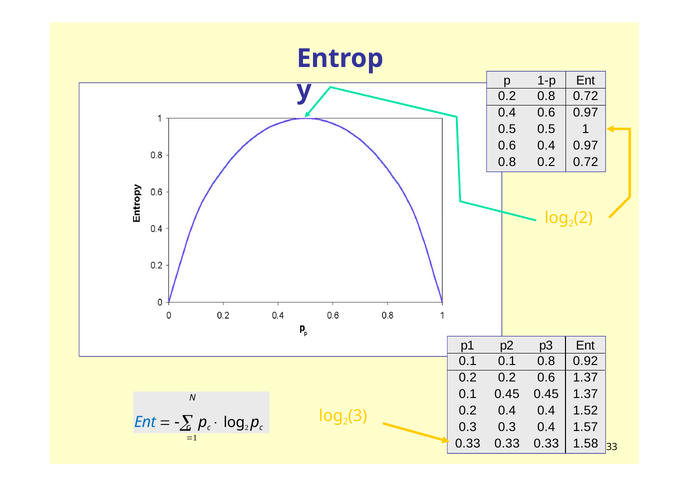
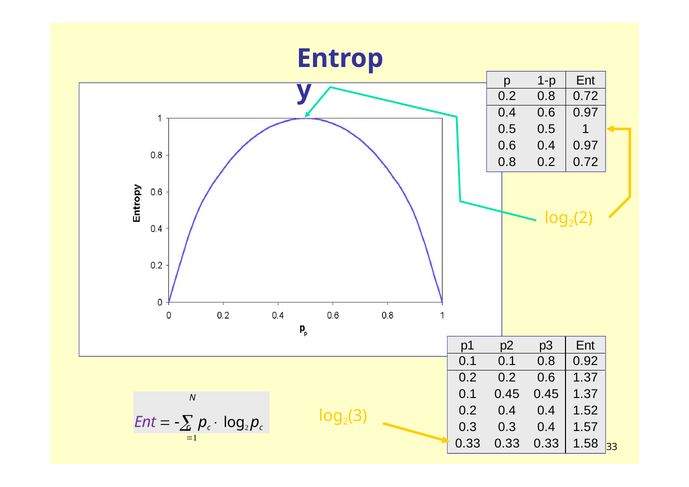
Ent colour: blue -> purple (145, 422)
